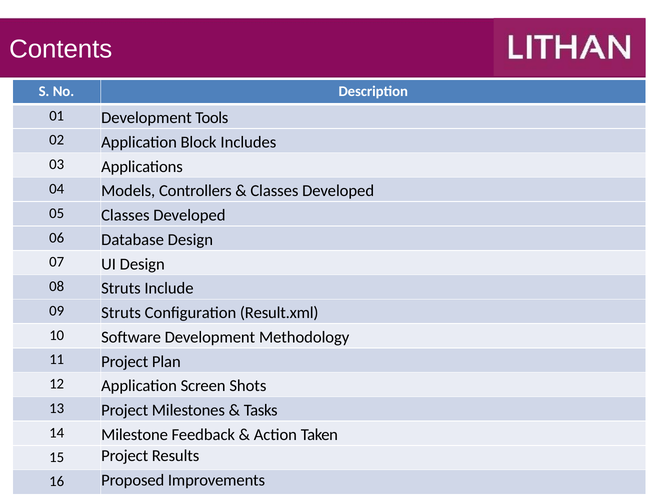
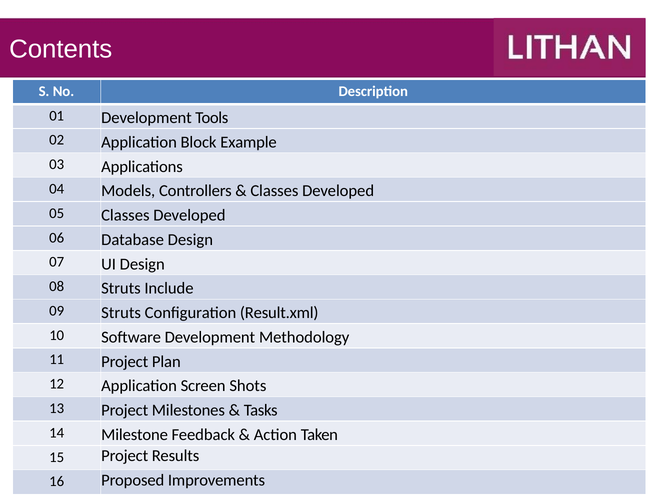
Includes: Includes -> Example (249, 142)
